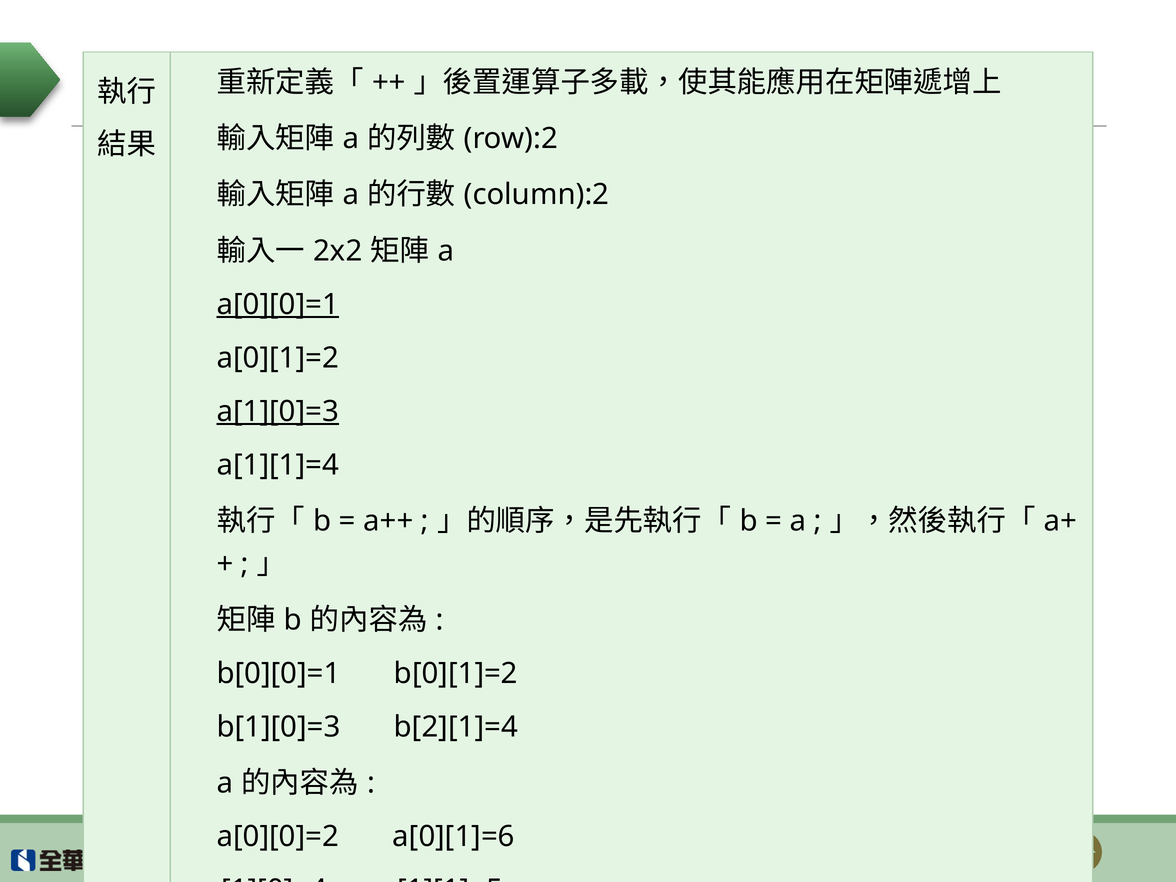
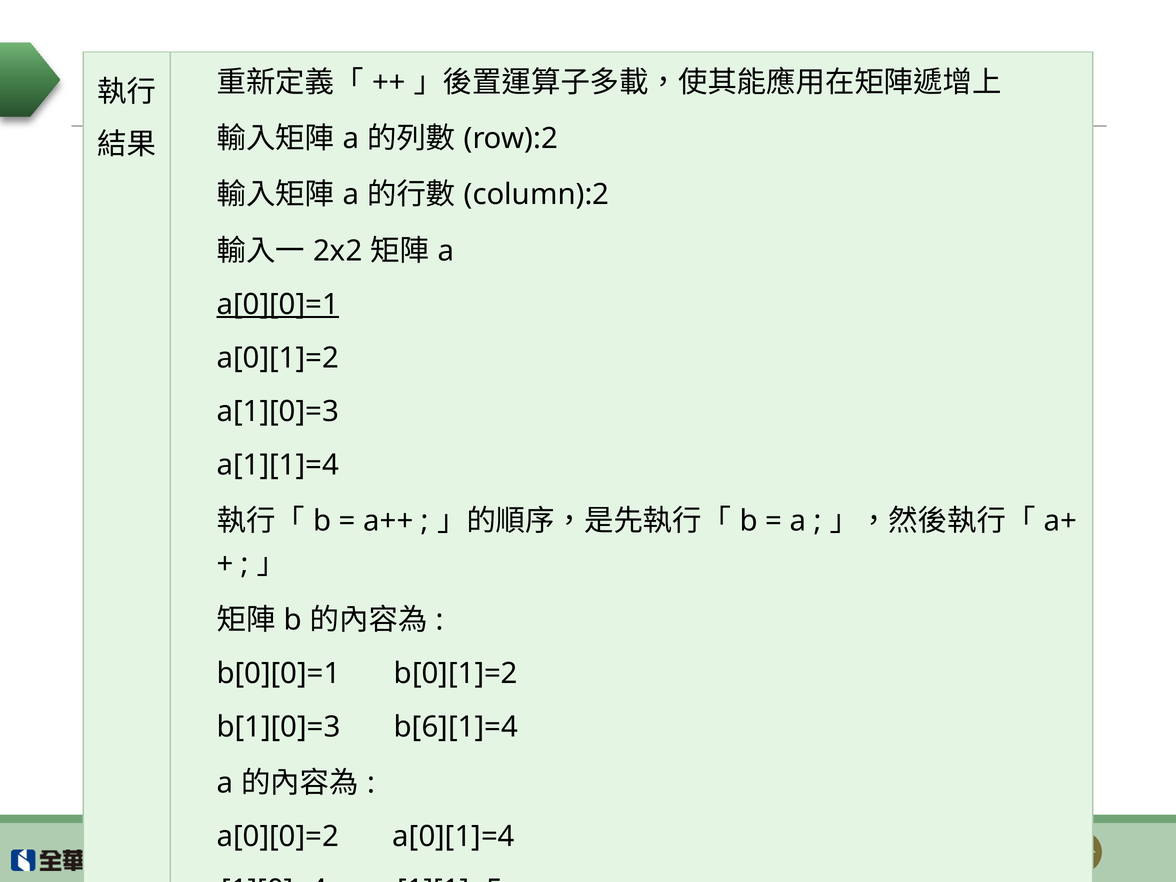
a[1][0]=3 underline: present -> none (278, 411)
b[2][1]=4: b[2][1]=4 -> b[6][1]=4 (456, 727)
a[0][1]=6: a[0][1]=6 -> a[0][1]=4 (454, 837)
